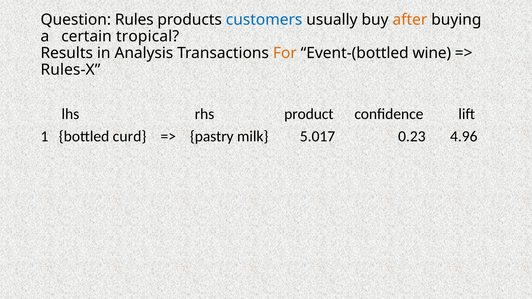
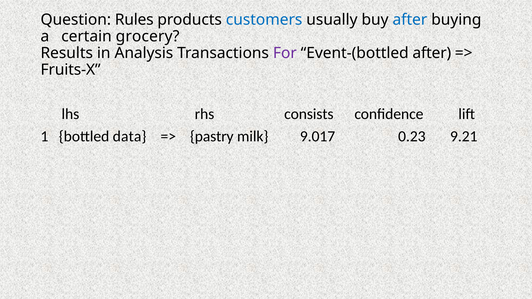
after colour: orange -> blue (410, 20)
tropical: tropical -> grocery (148, 36)
For colour: orange -> purple (285, 53)
Event-(bottled wine: wine -> after (432, 53)
Rules-X: Rules-X -> Fruits-X (71, 70)
product: product -> consists (309, 114)
curd: curd -> data (130, 136)
5.017: 5.017 -> 9.017 (318, 136)
4.96: 4.96 -> 9.21 (464, 136)
